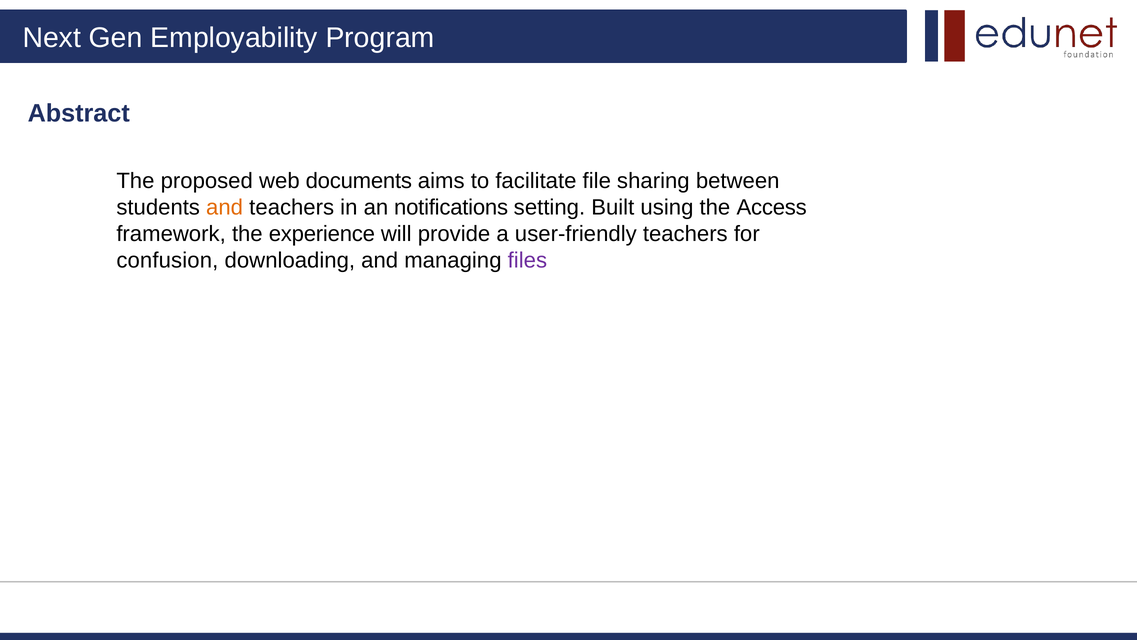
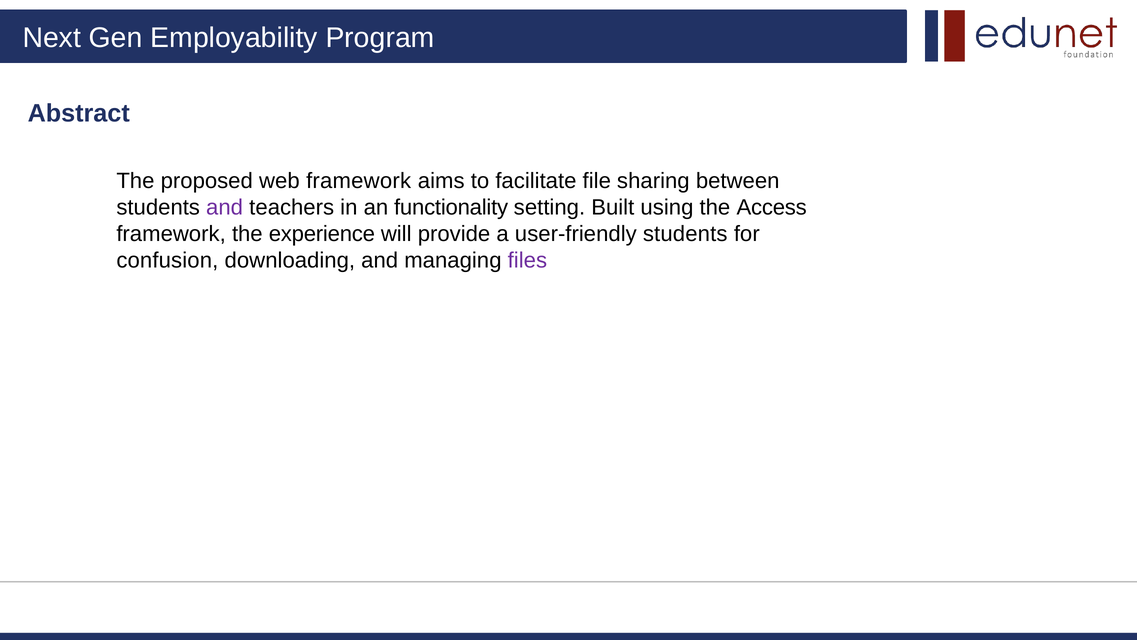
web documents: documents -> framework (359, 181)
and colour: orange -> purple (225, 207)
notifications: notifications -> functionality (451, 207)
user-friendly teachers: teachers -> students (685, 234)
